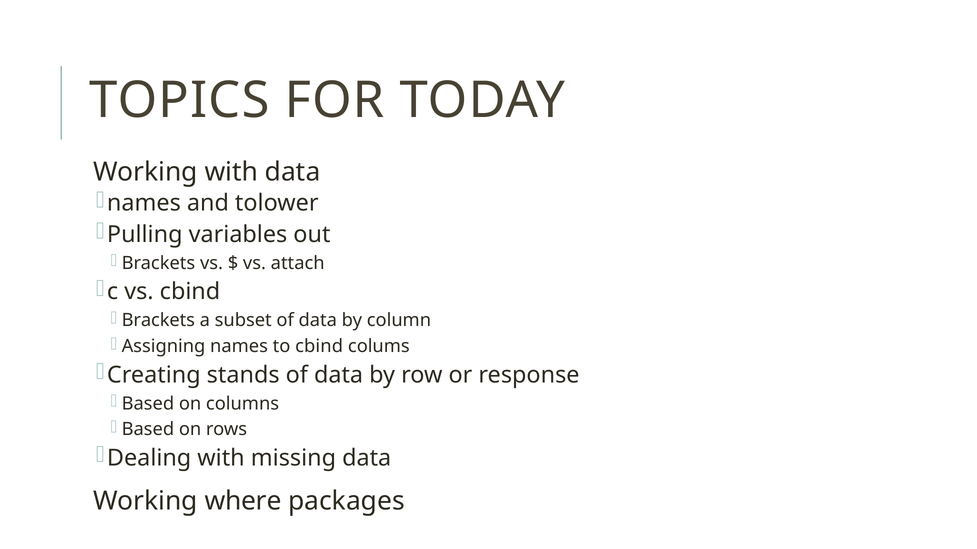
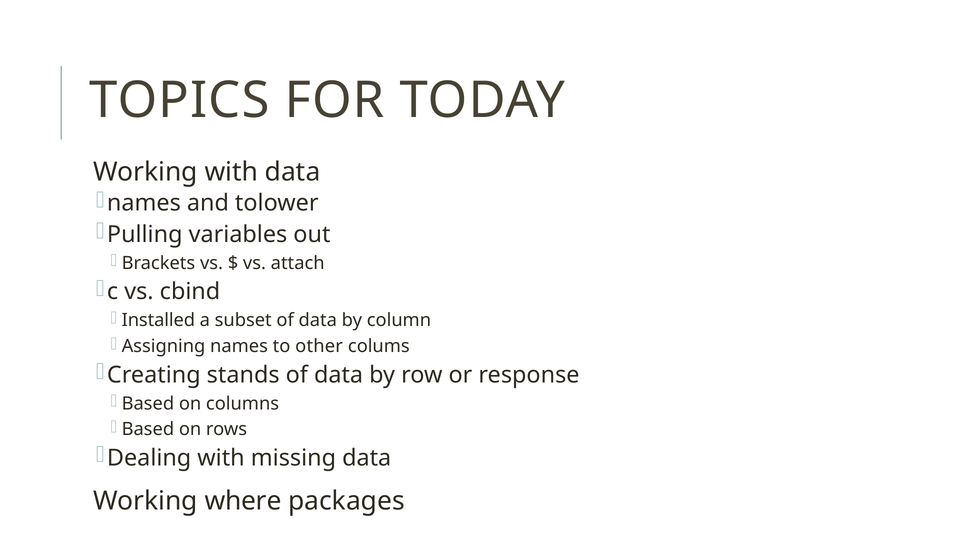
Brackets: Brackets -> Installed (158, 321)
to cbind: cbind -> other (319, 347)
